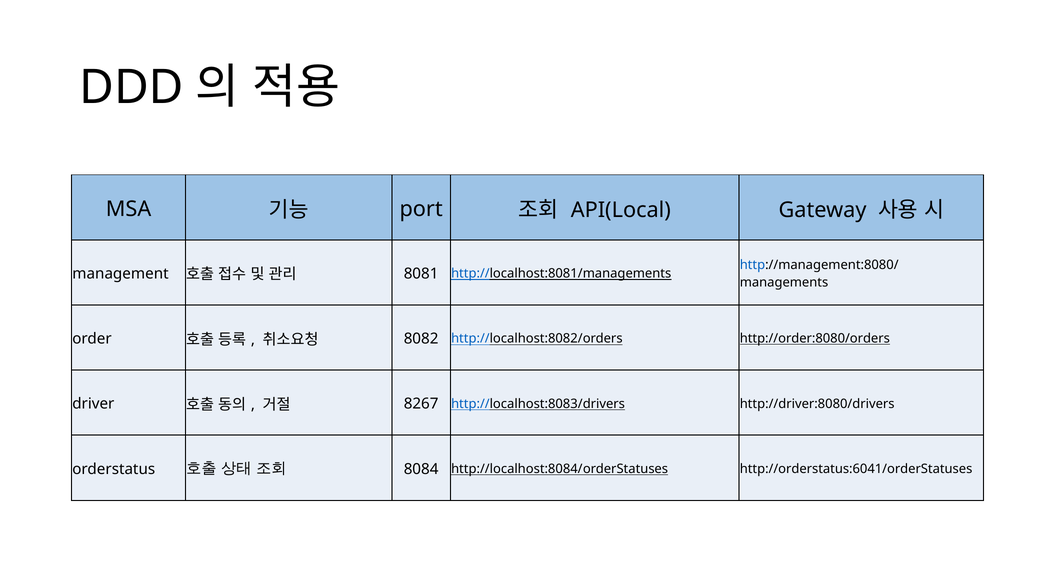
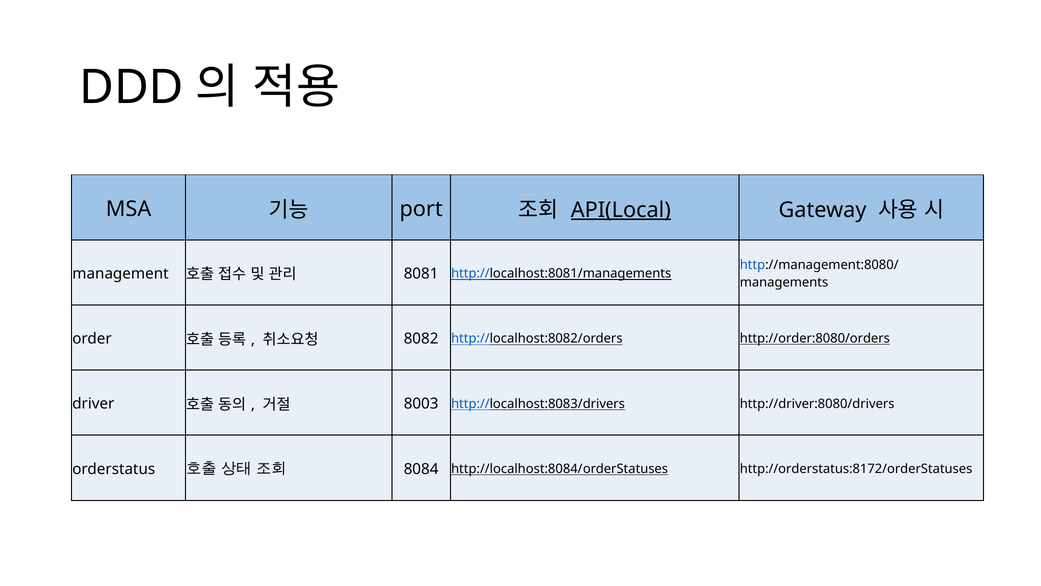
API(Local underline: none -> present (621, 210)
8267: 8267 -> 8003 (421, 404)
http://orderstatus:6041/orderStatuses: http://orderstatus:6041/orderStatuses -> http://orderstatus:8172/orderStatuses (856, 469)
